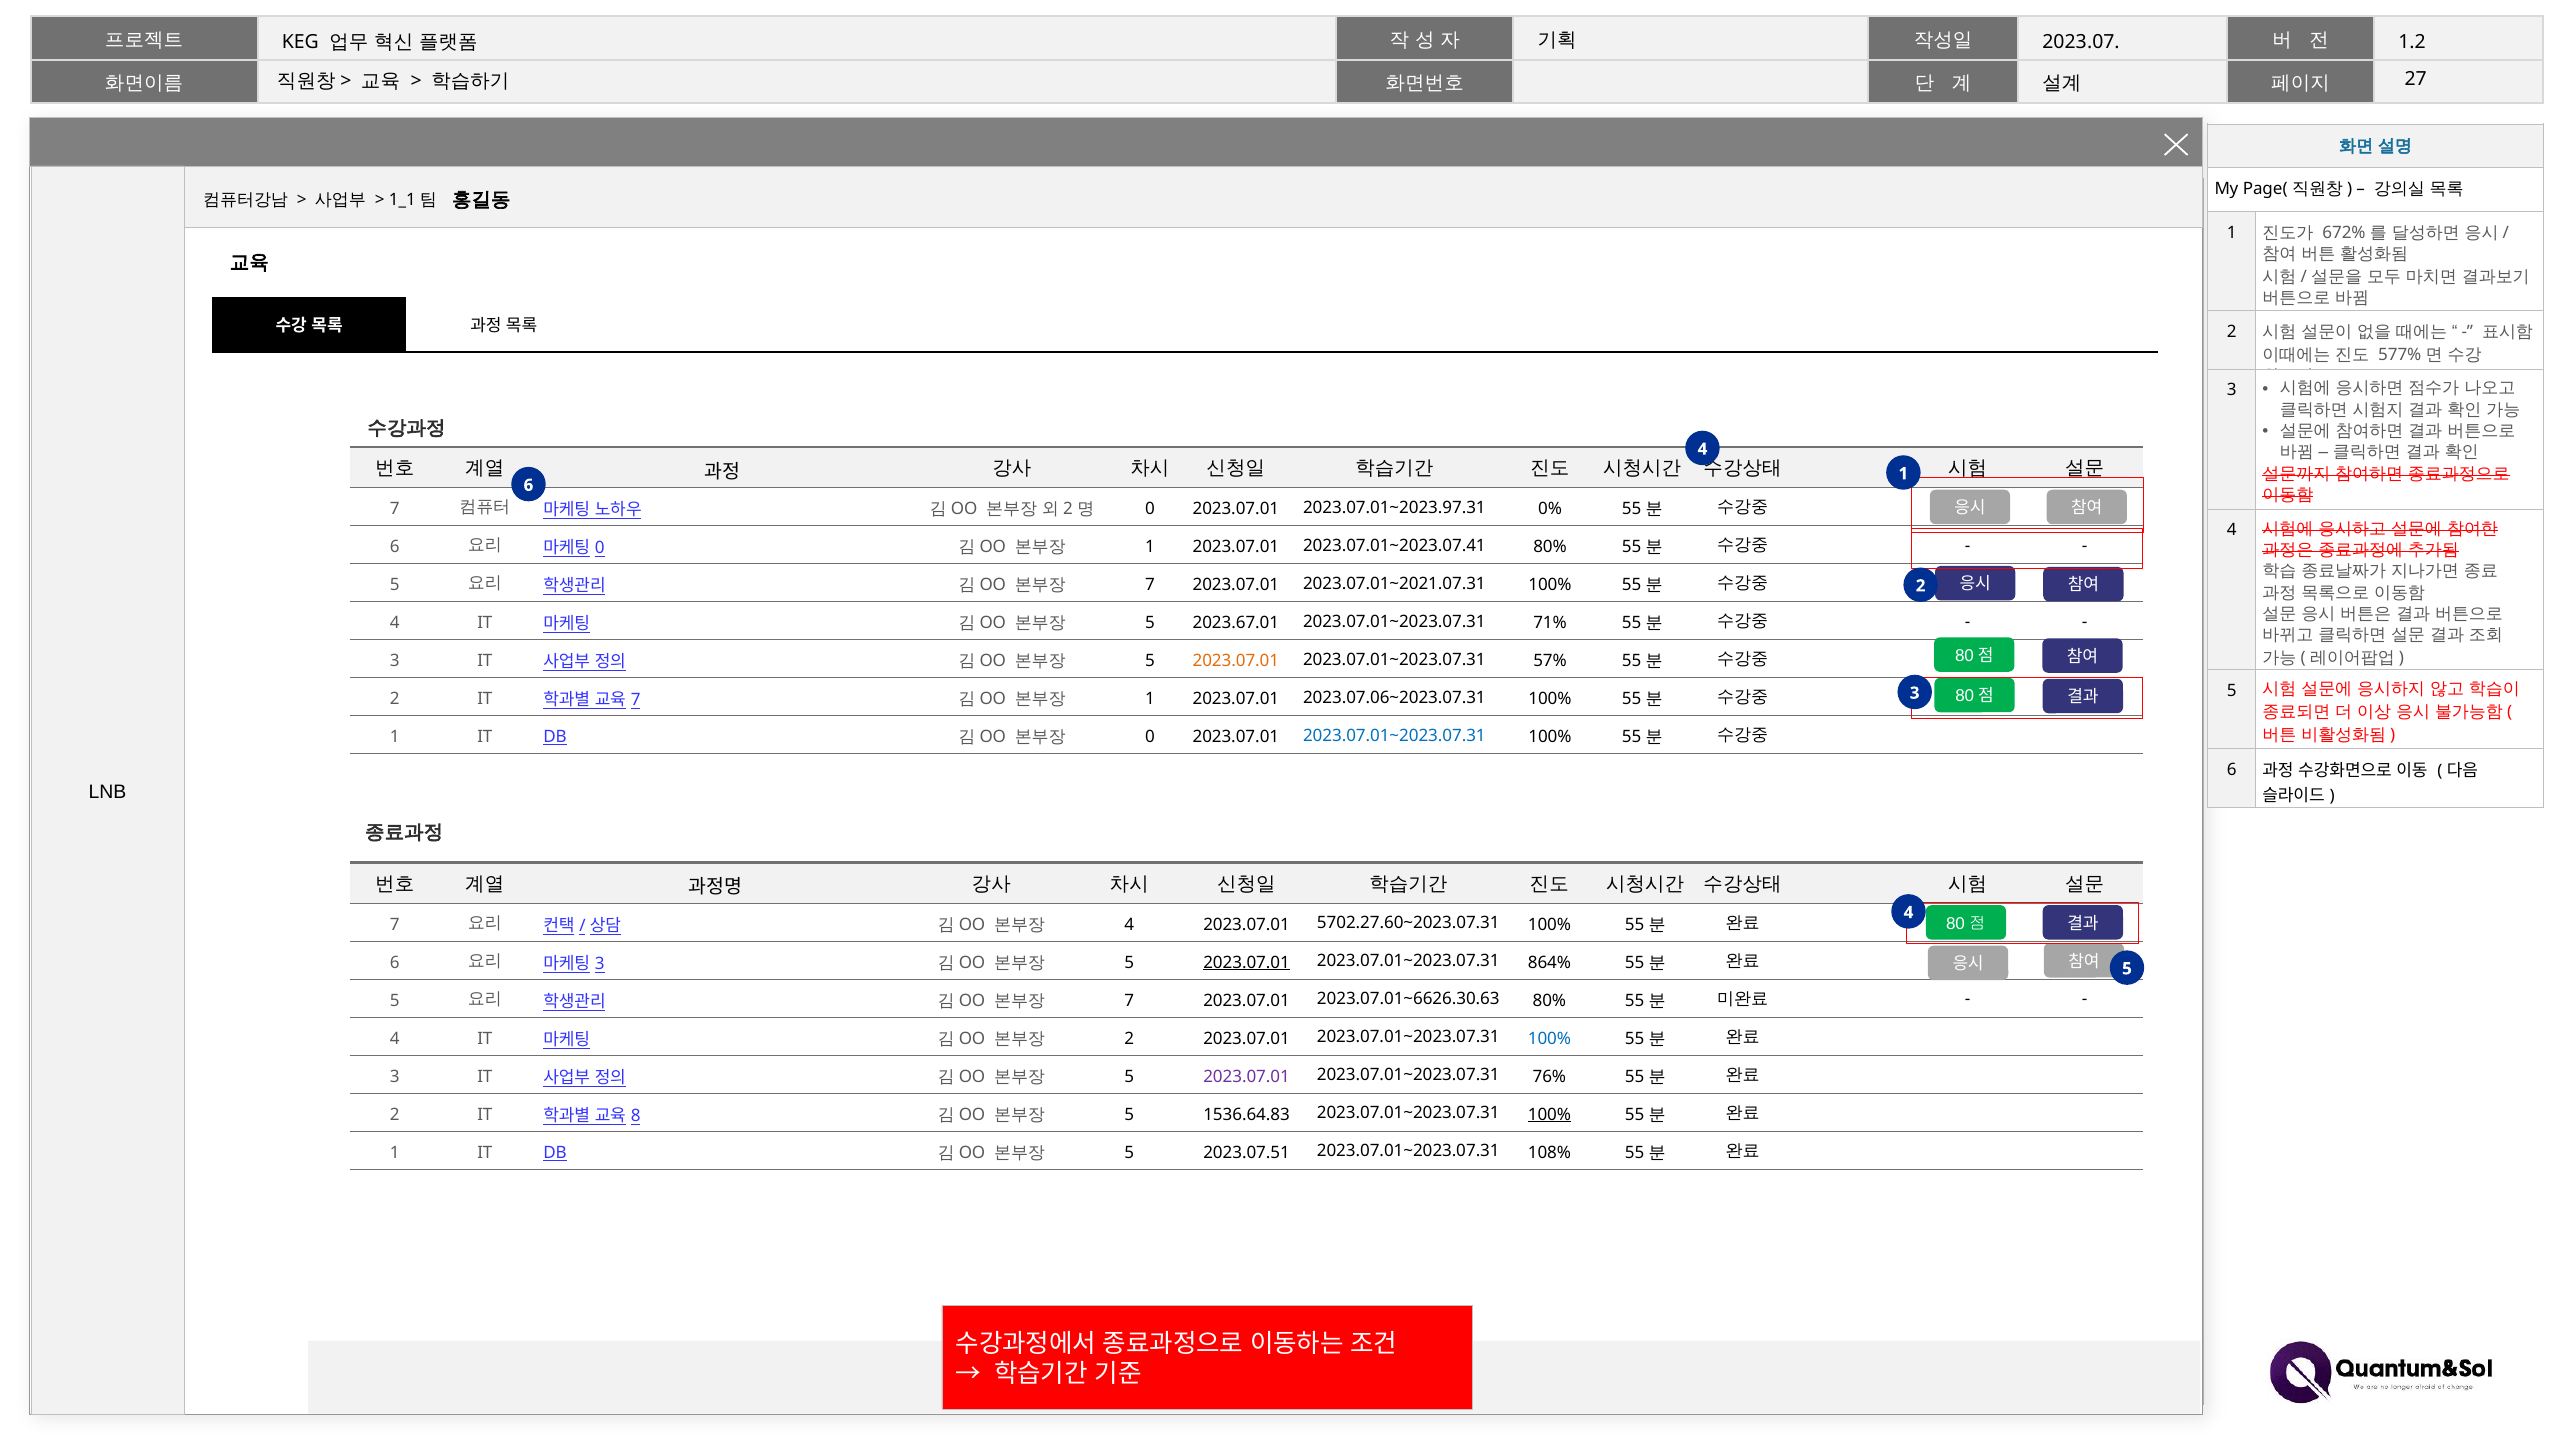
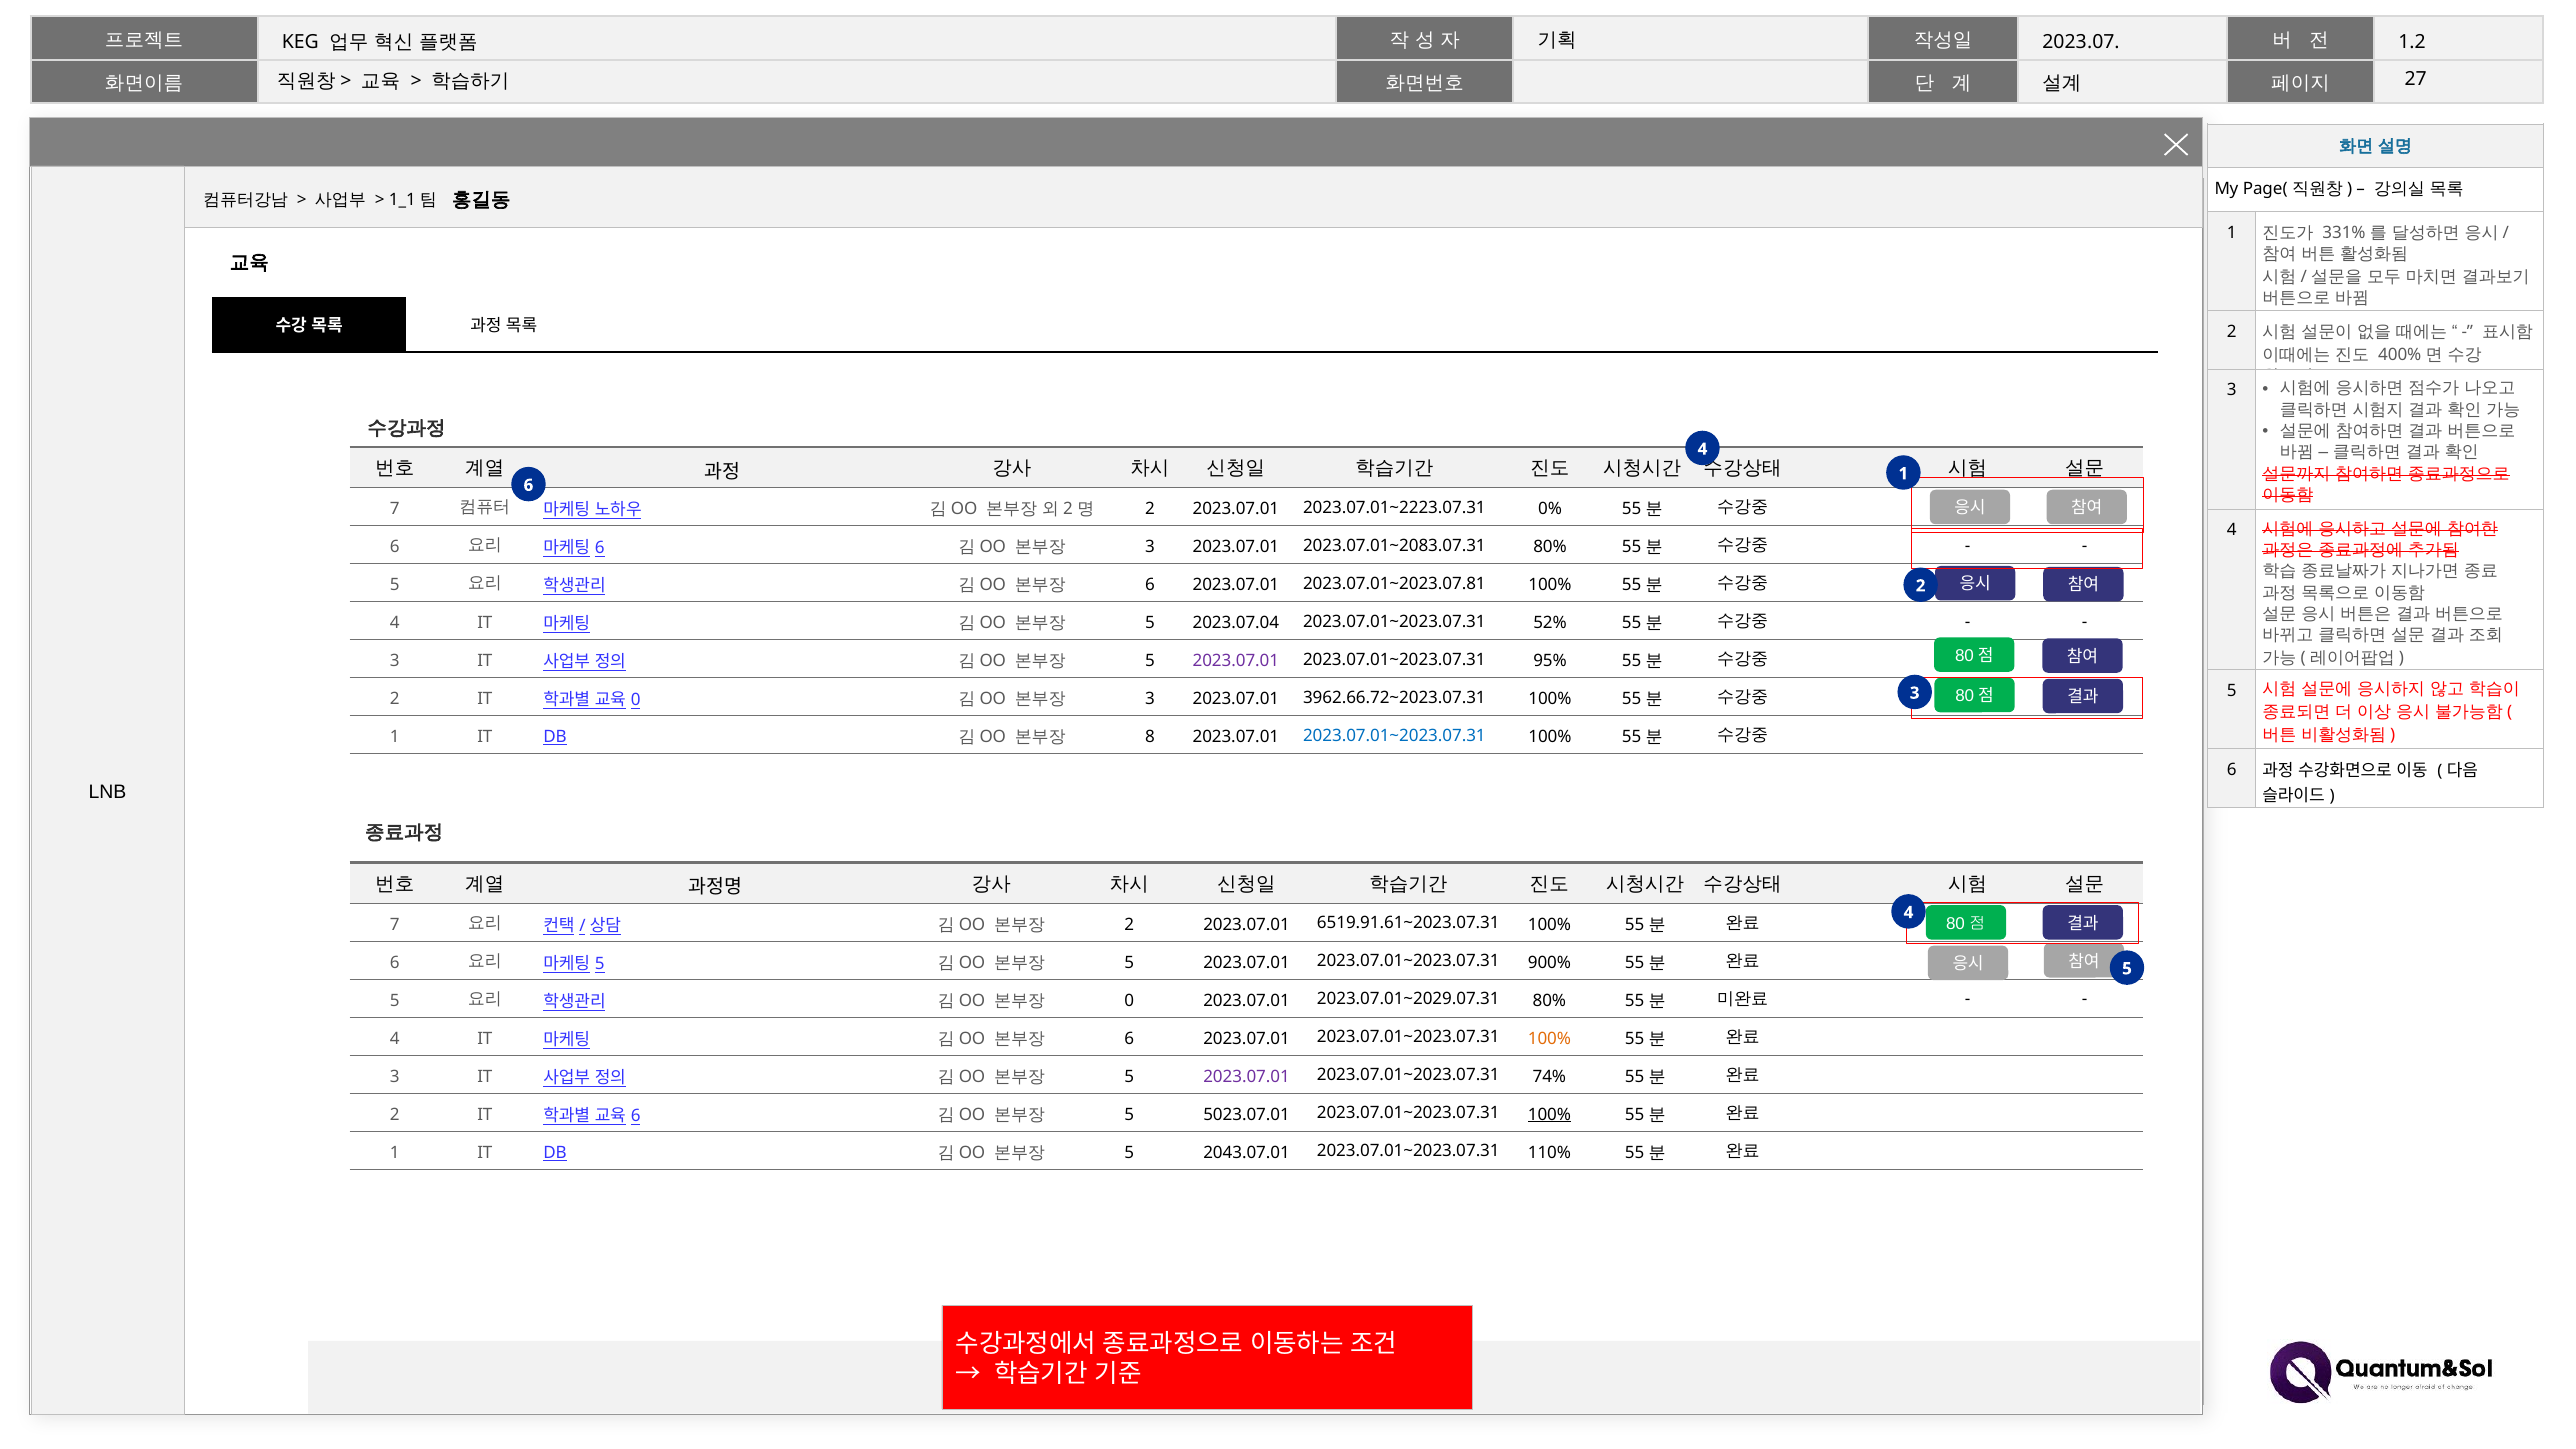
672%: 672% -> 331% (2344, 232)
577%: 577% -> 400% (2400, 355)
0: 0 -> 2 (1150, 509)
2023.07.01~2023.97.31: 2023.07.01~2023.97.31 -> 2023.07.01~2223.07.31 (1394, 507)
0: 0 -> 6 (600, 548)
1: 1 -> 3 (1150, 547)
2023.07.01~2023.07.41: 2023.07.01~2023.07.41 -> 2023.07.01~2083.07.31 (1394, 545)
7: 7 -> 6 (1150, 585)
2023.07.01~2021.07.31: 2023.07.01~2021.07.31 -> 2023.07.01~2023.07.81 (1394, 584)
2023.67.01: 2023.67.01 -> 2023.07.04 (1236, 623)
71%: 71% -> 52% (1550, 623)
2023.07.01 colour: orange -> purple (1236, 661)
57%: 57% -> 95% (1550, 661)
7: 7 -> 0 (636, 700)
1: 1 -> 3 (1150, 699)
2023.07.06~2023.07.31: 2023.07.06~2023.07.31 -> 3962.66.72~2023.07.31 (1394, 698)
0: 0 -> 8 (1150, 737)
4: 4 -> 2 (1129, 924)
5702.27.60~2023.07.31: 5702.27.60~2023.07.31 -> 6519.91.61~2023.07.31 (1408, 923)
3: 3 -> 5 (600, 964)
2023.07.01 underline: present -> none (1247, 962)
864%: 864% -> 900% (1549, 962)
7: 7 -> 0 (1129, 1001)
2023.07.01~6626.30.63: 2023.07.01~6626.30.63 -> 2023.07.01~2029.07.31 (1408, 999)
2: 2 -> 6 (1129, 1039)
100% colour: blue -> orange (1549, 1039)
76%: 76% -> 74% (1549, 1077)
8: 8 -> 6 (636, 1116)
1536.64.83: 1536.64.83 -> 5023.07.01 (1247, 1115)
2023.07.51: 2023.07.51 -> 2043.07.01 (1247, 1153)
108%: 108% -> 110% (1549, 1153)
